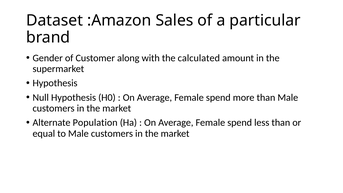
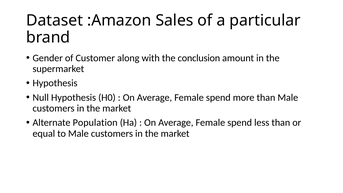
calculated: calculated -> conclusion (199, 58)
